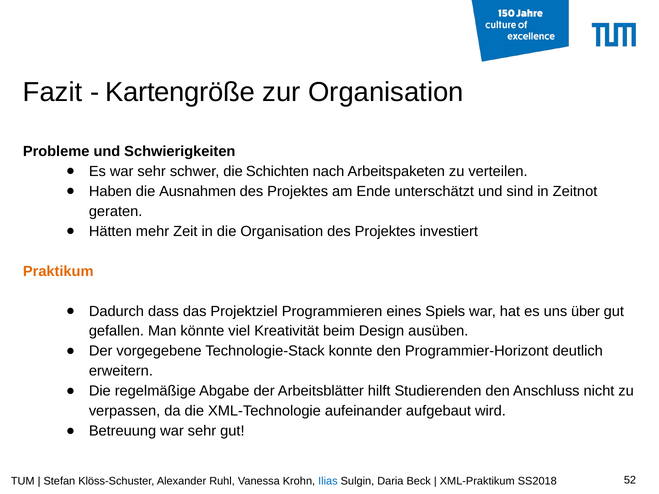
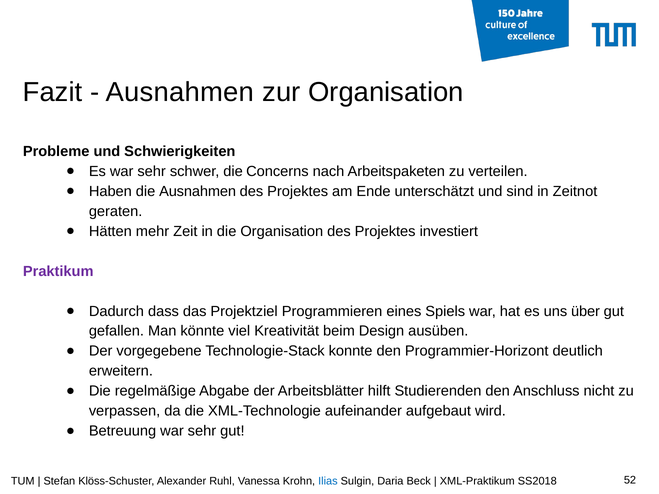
Kartengröße: Kartengröße -> Ausnahmen (180, 92)
Schichten: Schichten -> Concerns (277, 171)
Praktikum colour: orange -> purple (58, 271)
